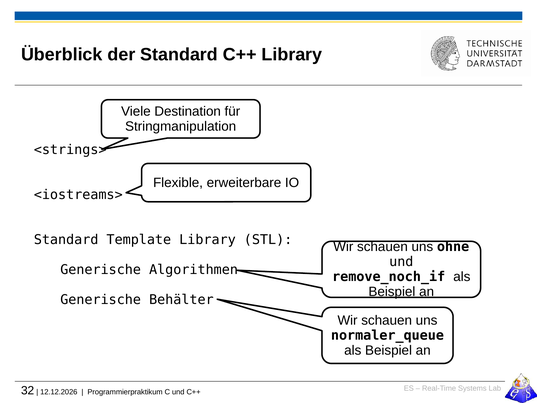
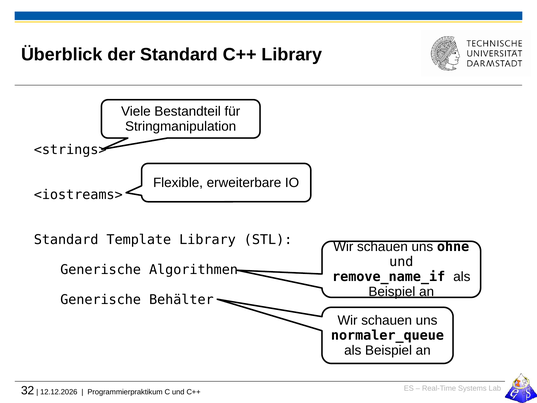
Destination: Destination -> Bestandteil (188, 111)
remove_noch_if: remove_noch_if -> remove_name_if (389, 277)
